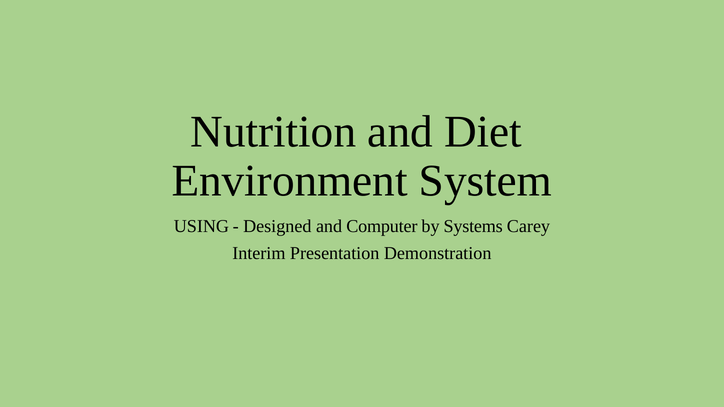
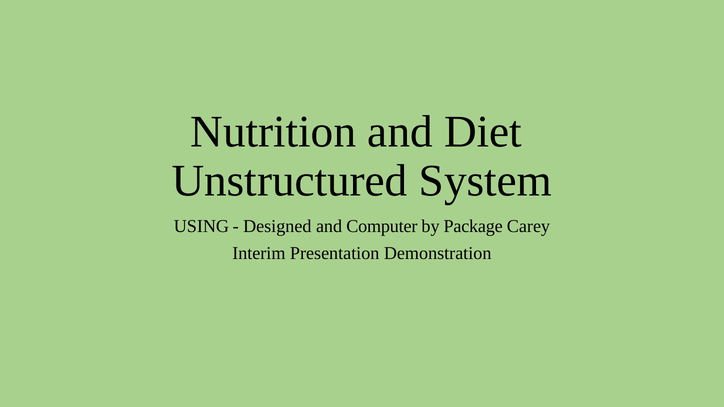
Environment: Environment -> Unstructured (290, 181)
Systems: Systems -> Package (473, 226)
